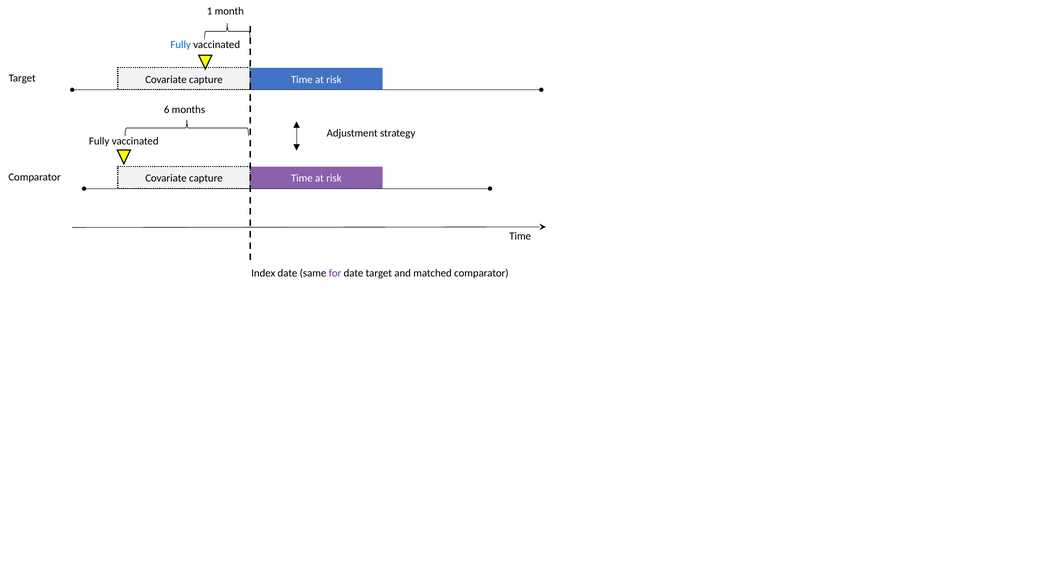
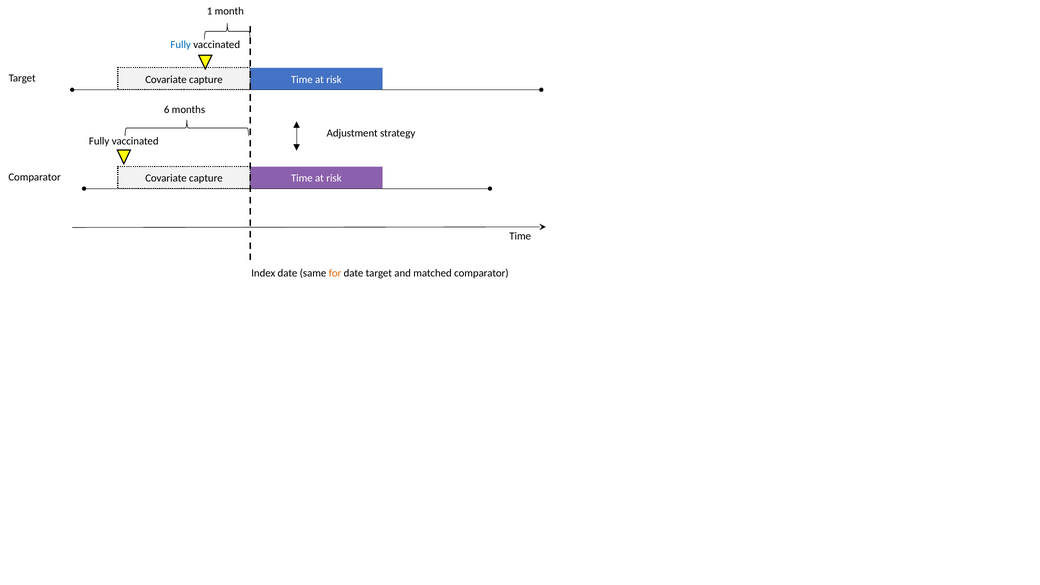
for colour: purple -> orange (335, 273)
